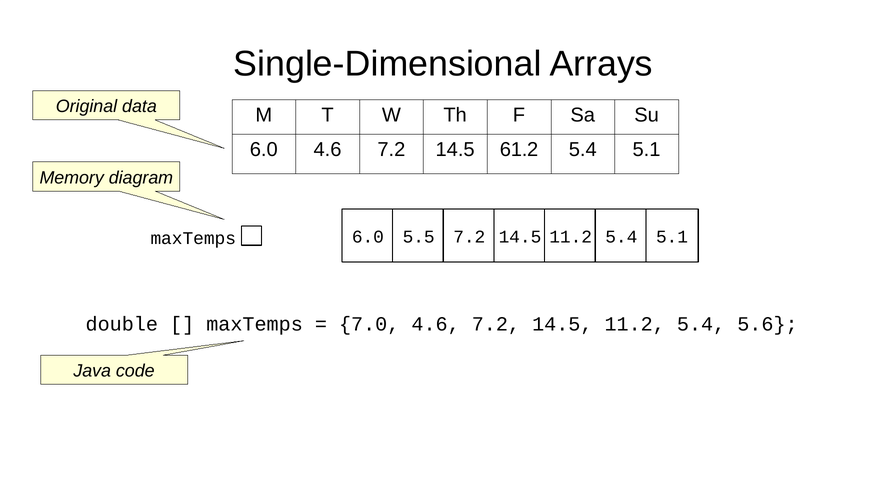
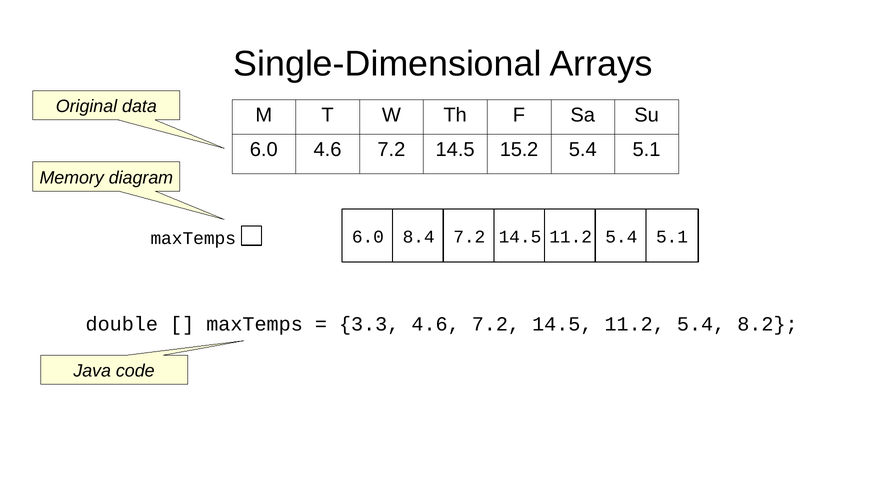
61.2: 61.2 -> 15.2 (519, 150)
5.5: 5.5 -> 8.4 (419, 237)
7.0: 7.0 -> 3.3 (369, 324)
5.6: 5.6 -> 8.2 (767, 324)
